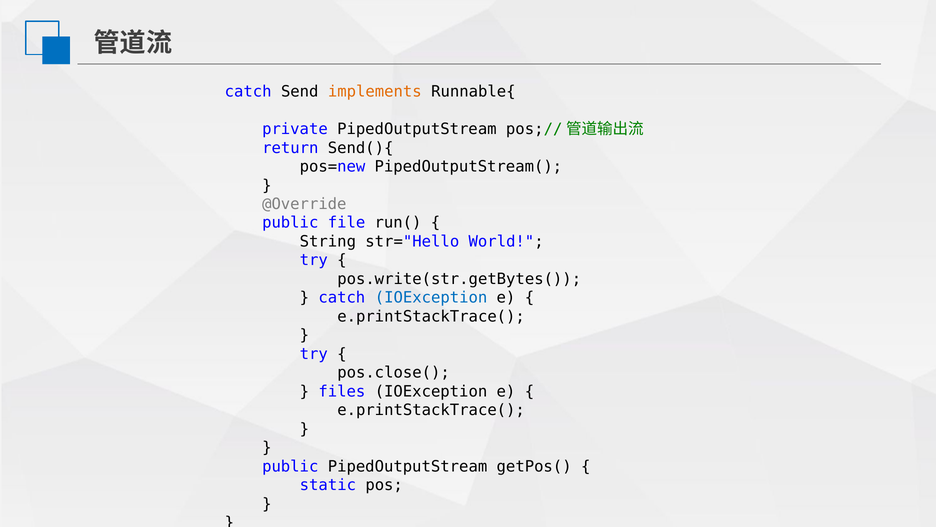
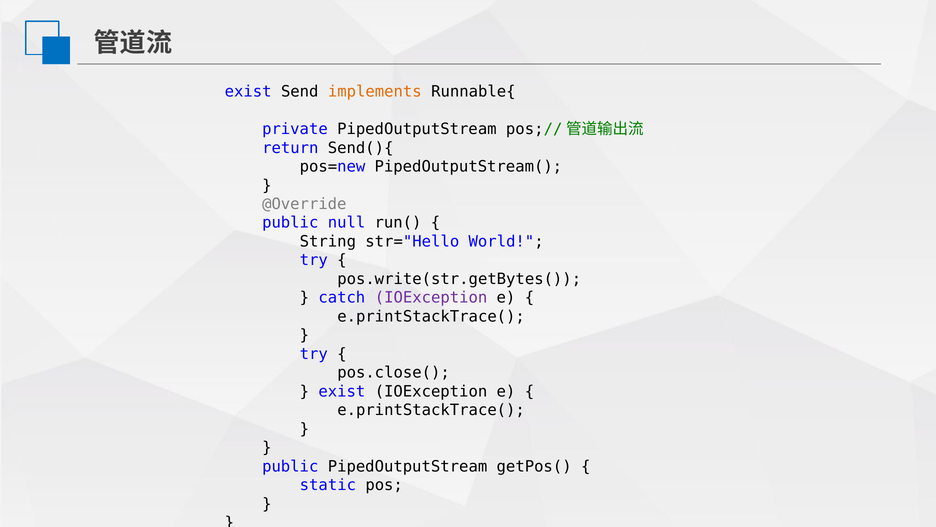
catch: catch -> exist (248, 92)
file: file -> null (347, 223)
IOException colour: blue -> purple (431, 298)
files: files -> exist (342, 391)
